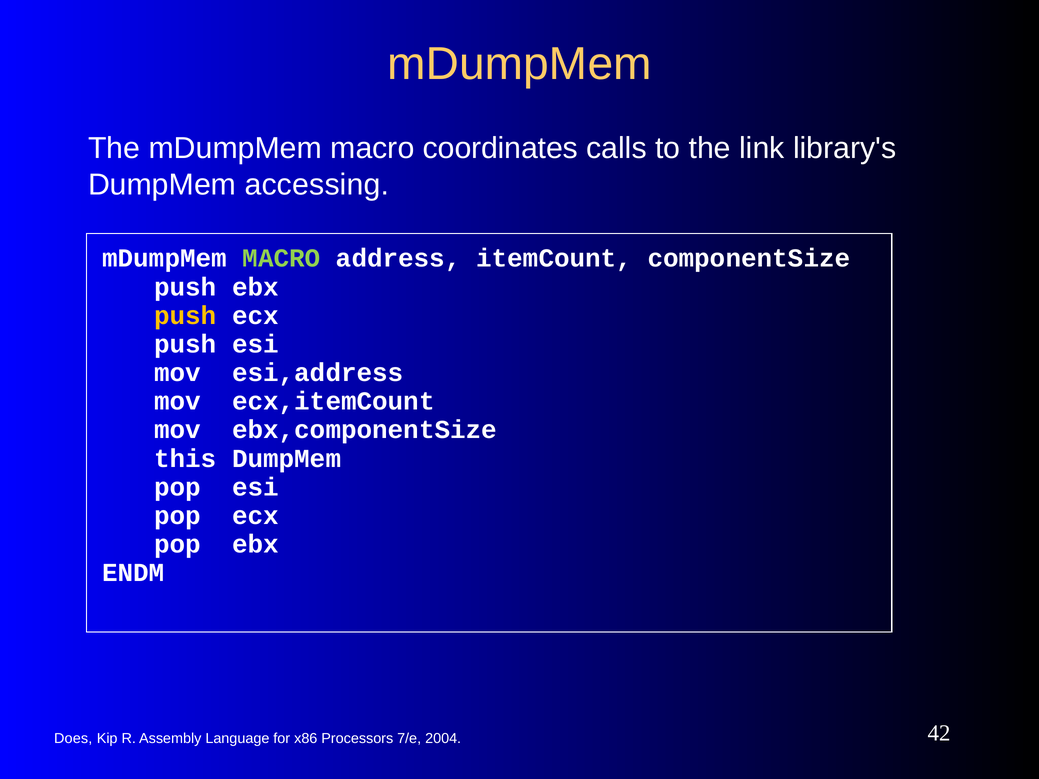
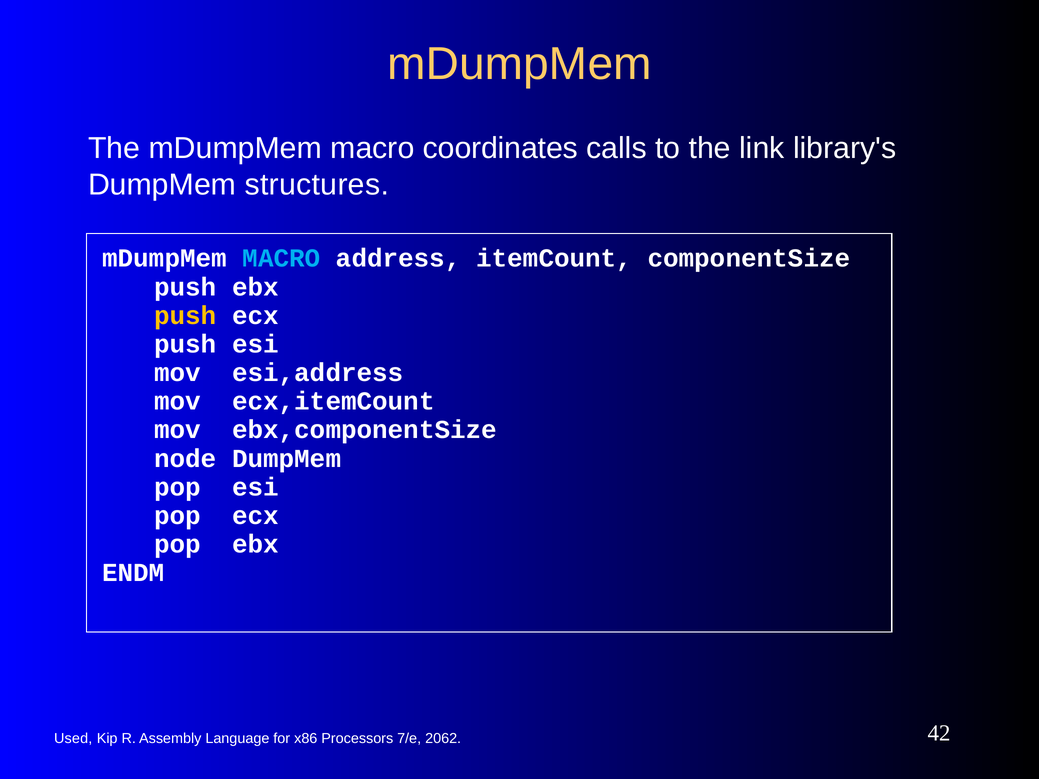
accessing: accessing -> structures (317, 185)
MACRO colour: light green -> light blue (281, 258)
this: this -> node (185, 459)
Does: Does -> Used (73, 739)
2004: 2004 -> 2062 (443, 739)
